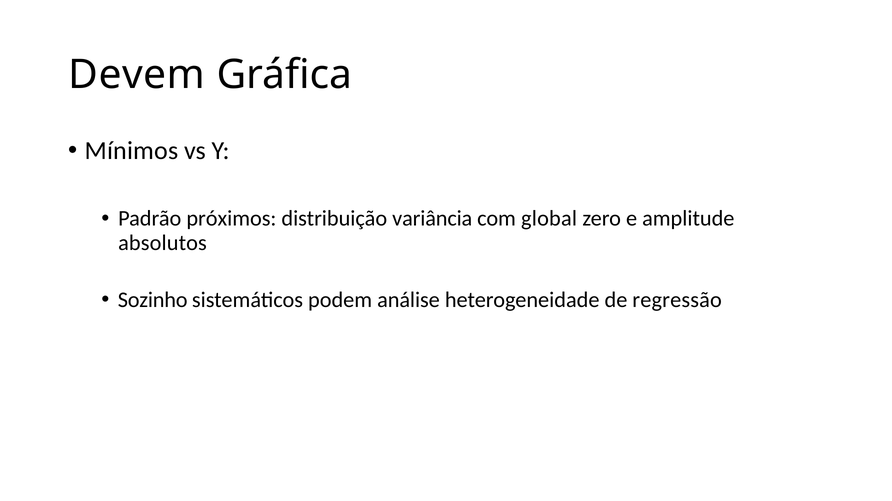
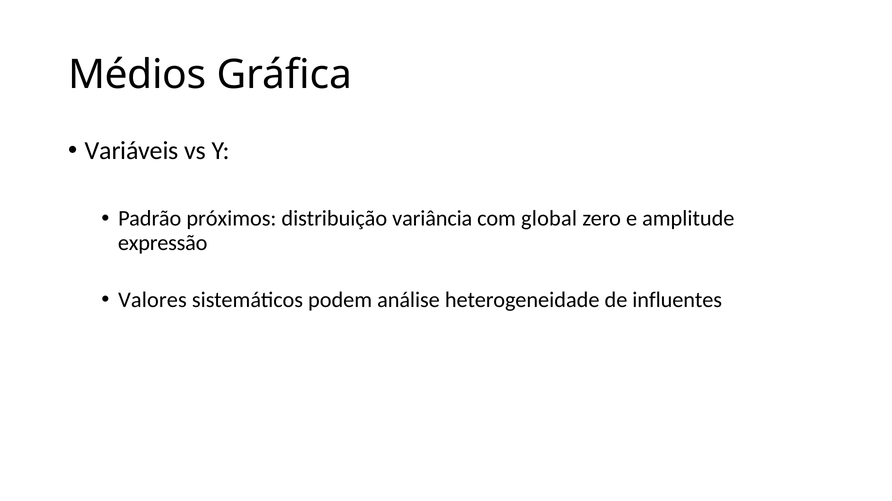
Devem: Devem -> Médios (137, 75)
Mínimos: Mínimos -> Variáveis (132, 151)
absolutos: absolutos -> expressão (163, 243)
Sozinho: Sozinho -> Valores (152, 300)
regressão: regressão -> influentes (677, 300)
